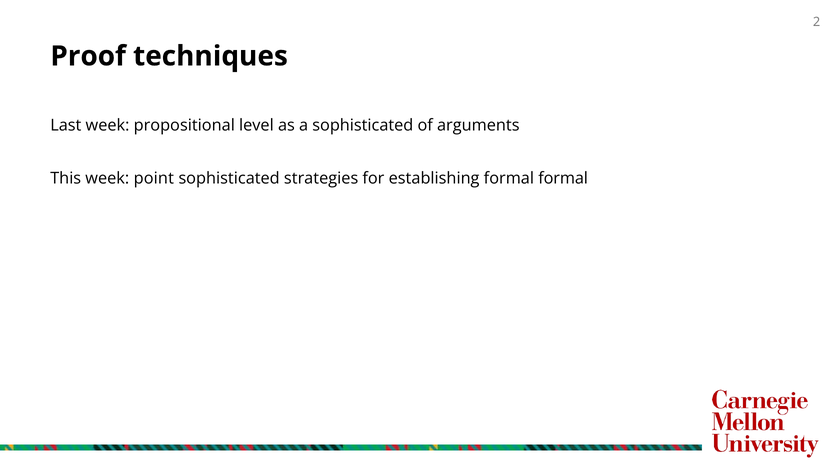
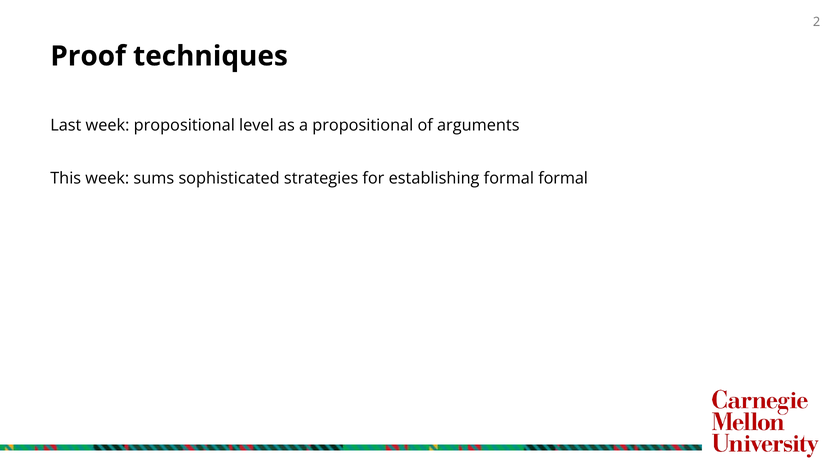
a sophisticated: sophisticated -> propositional (363, 125)
point: point -> sums (154, 178)
